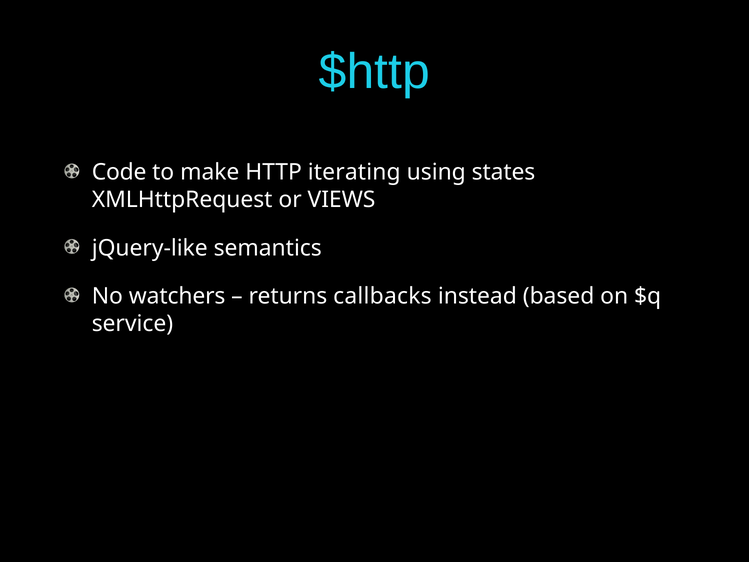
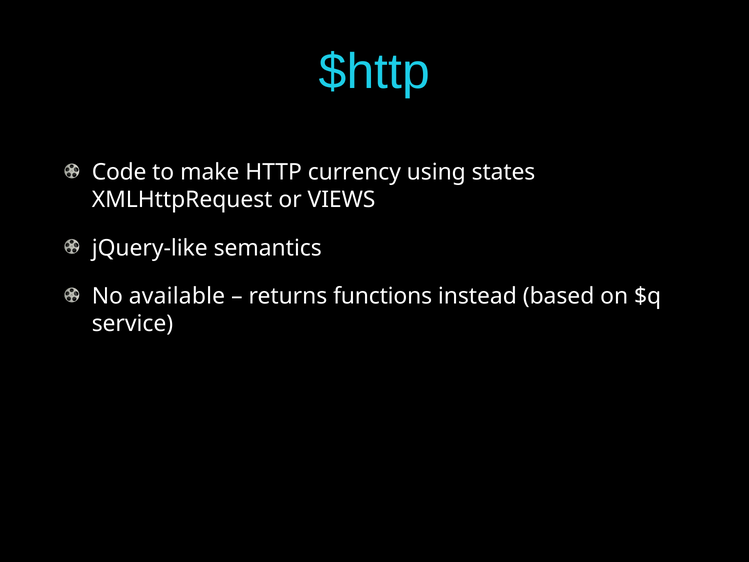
iterating: iterating -> currency (354, 172)
watchers: watchers -> available (177, 296)
callbacks: callbacks -> functions (383, 296)
